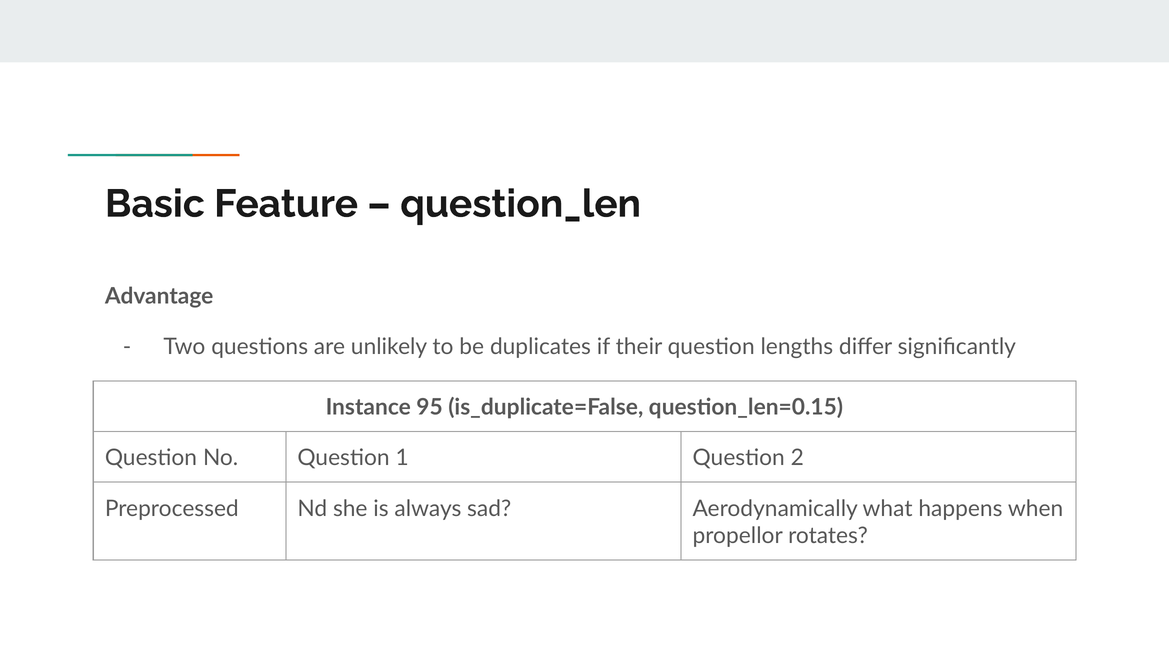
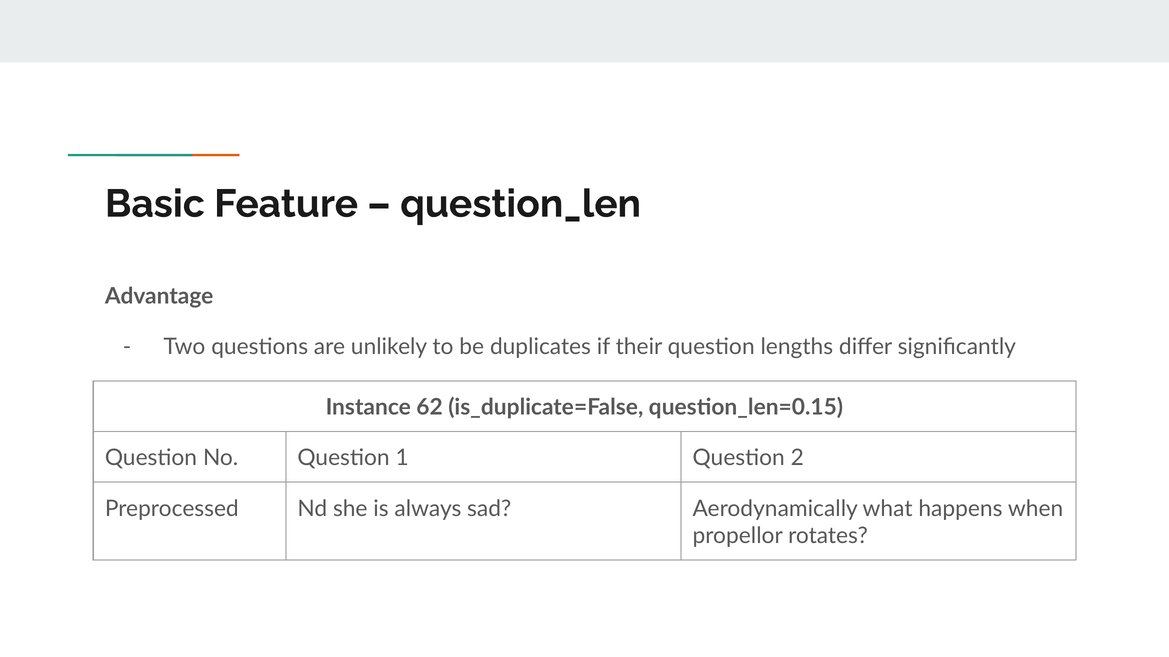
95: 95 -> 62 (430, 408)
